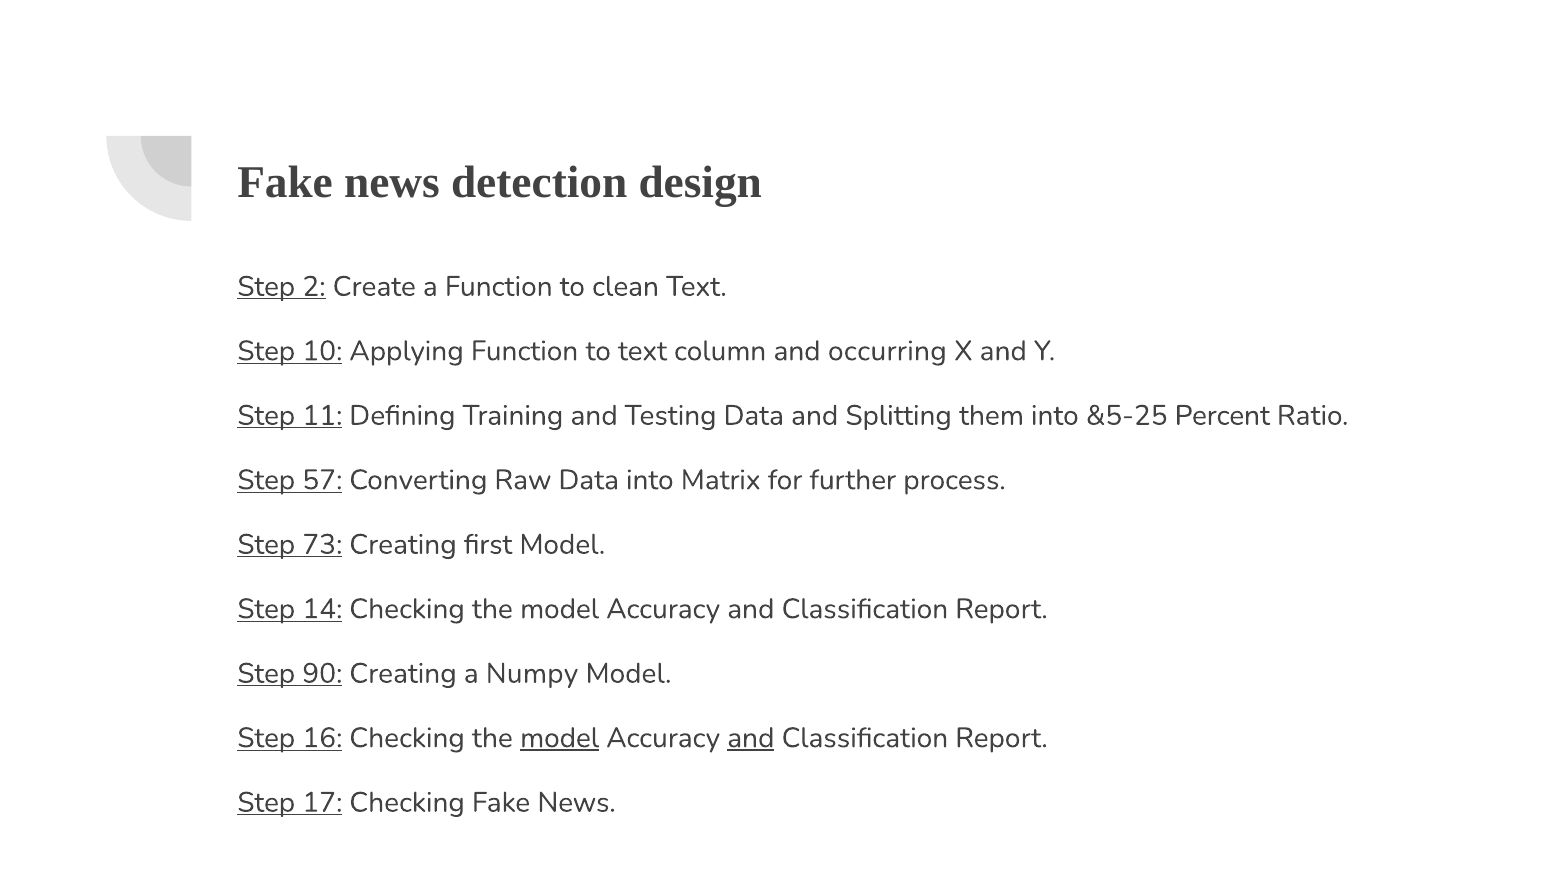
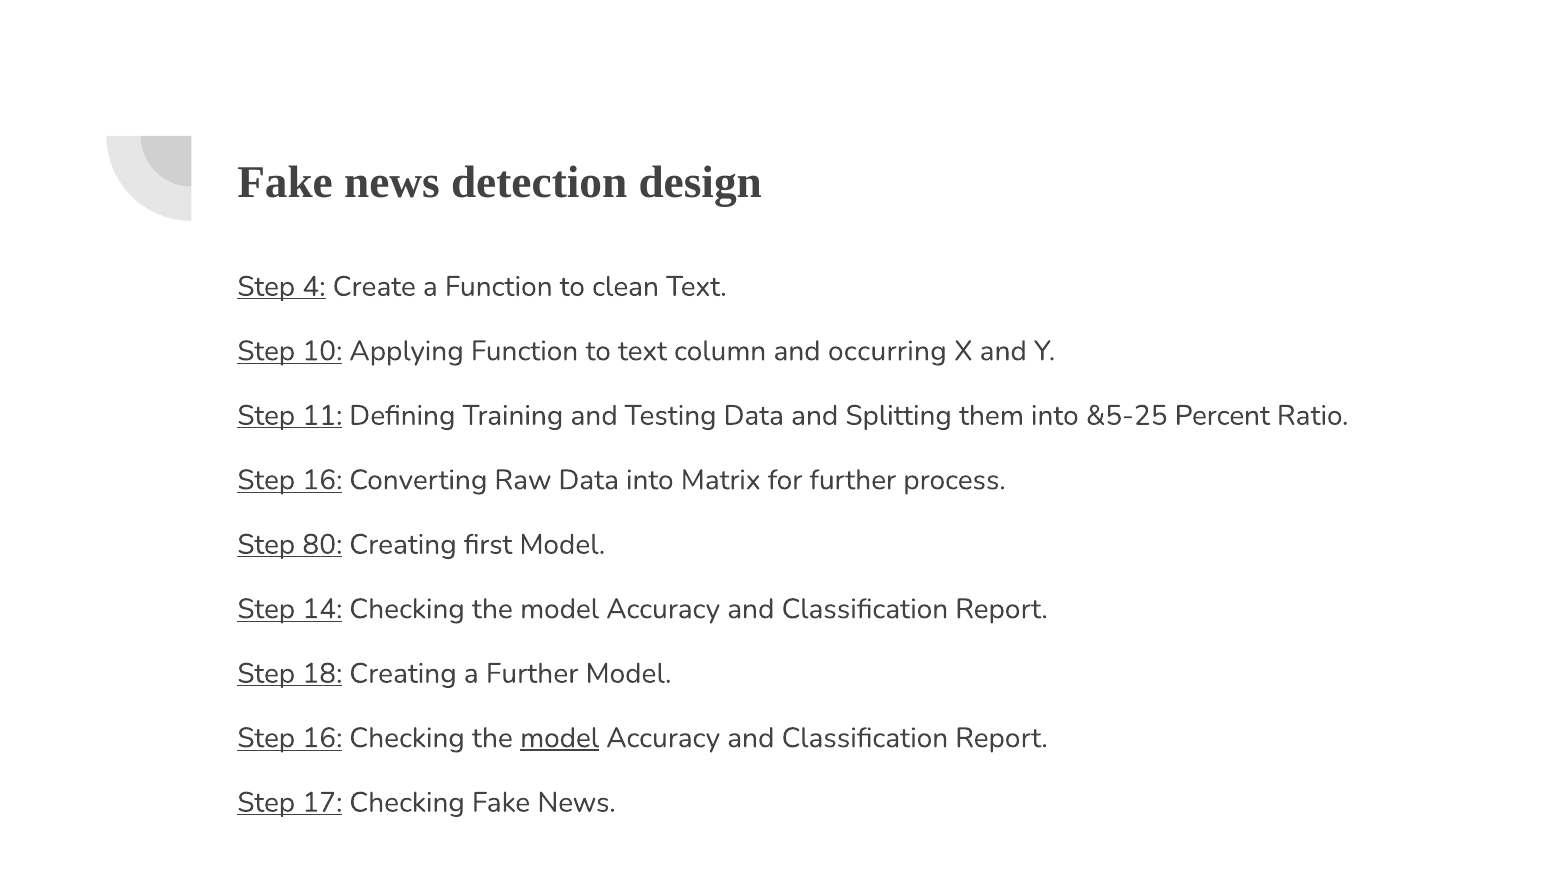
2: 2 -> 4 (314, 286)
57: 57 -> 16 (322, 480)
73: 73 -> 80 (322, 544)
90: 90 -> 18 (322, 673)
a Numpy: Numpy -> Further (532, 673)
and underline: present -> none (751, 738)
